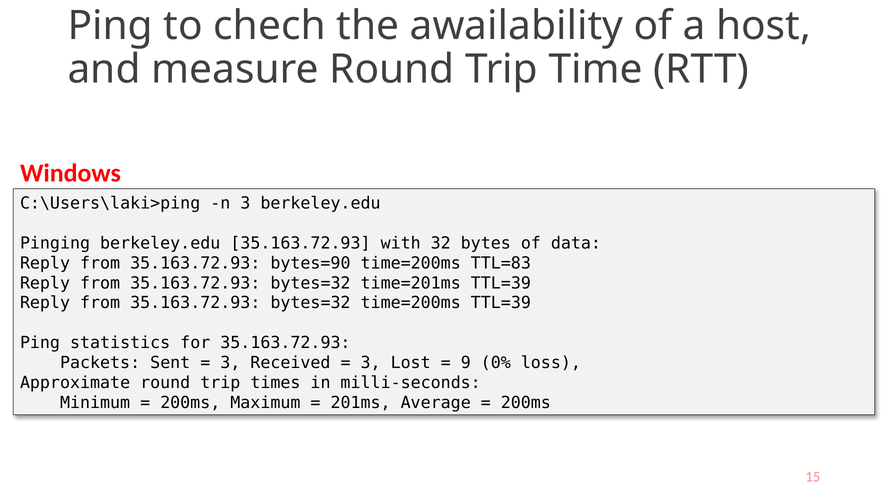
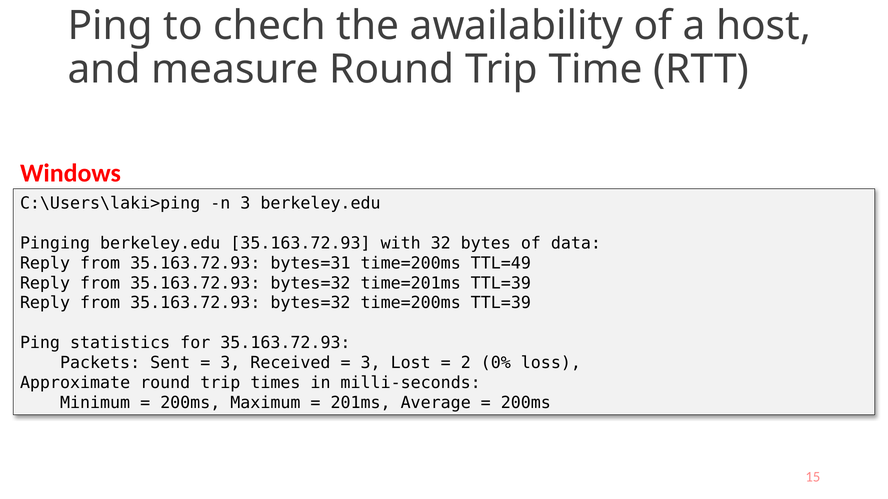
bytes=90: bytes=90 -> bytes=31 (310, 263)
TTL=83: TTL=83 -> TTL=49 (501, 263)
9: 9 -> 2 (466, 363)
